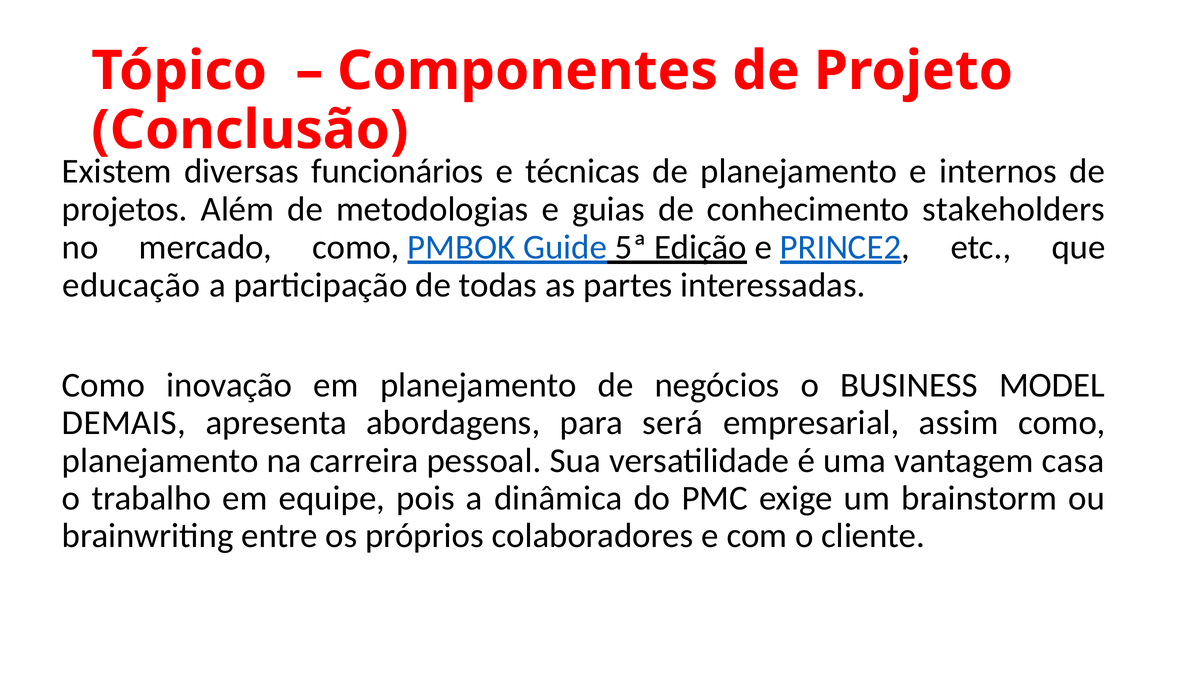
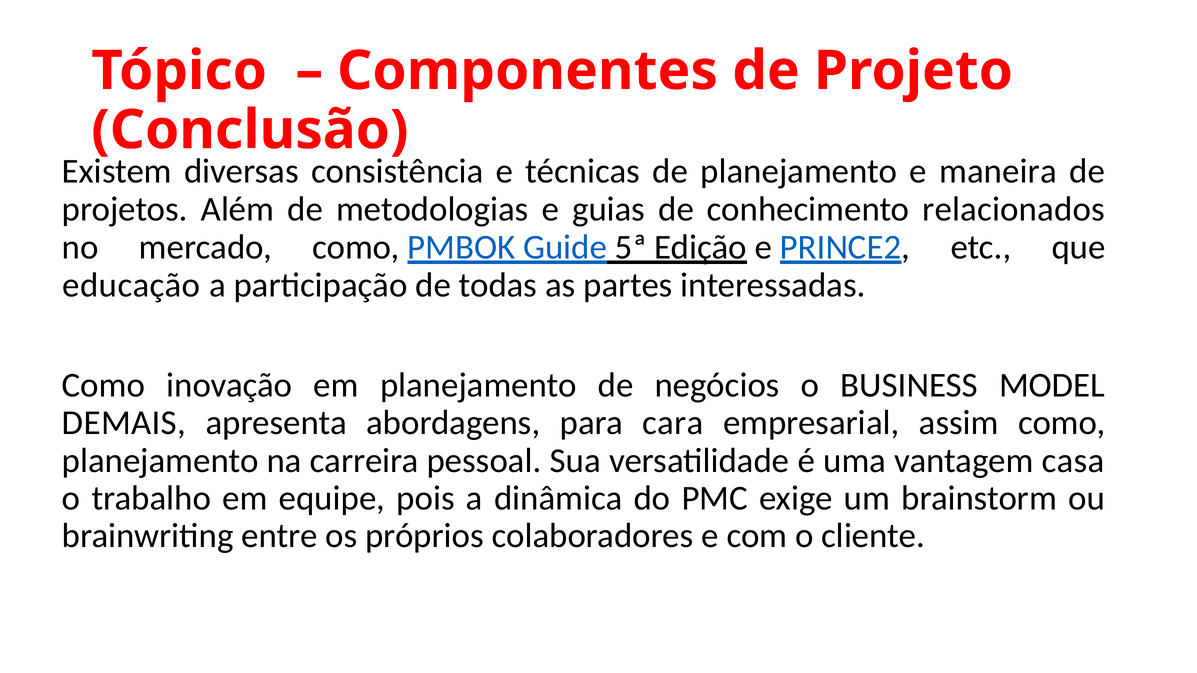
funcionários: funcionários -> consistência (397, 172)
internos: internos -> maneira (998, 172)
stakeholders: stakeholders -> relacionados (1014, 209)
será: será -> cara (673, 423)
